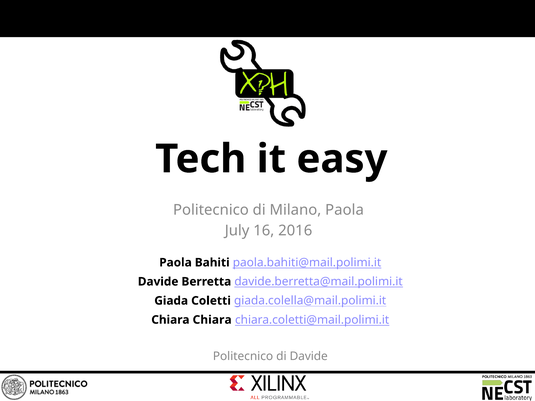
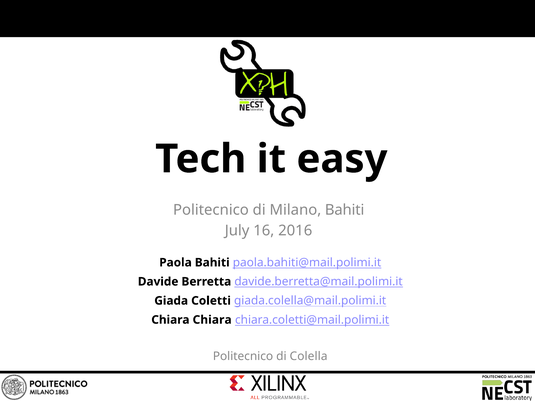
Milano Paola: Paola -> Bahiti (345, 210)
di Davide: Davide -> Colella (309, 356)
